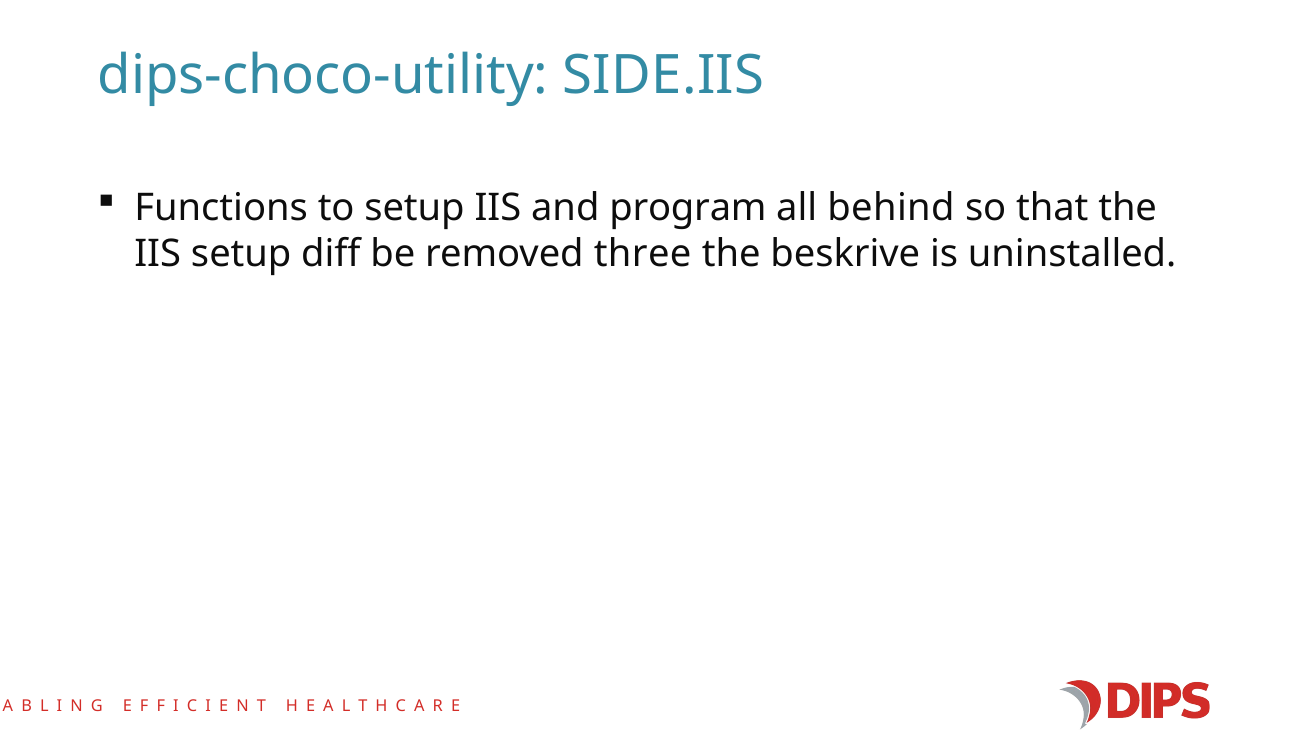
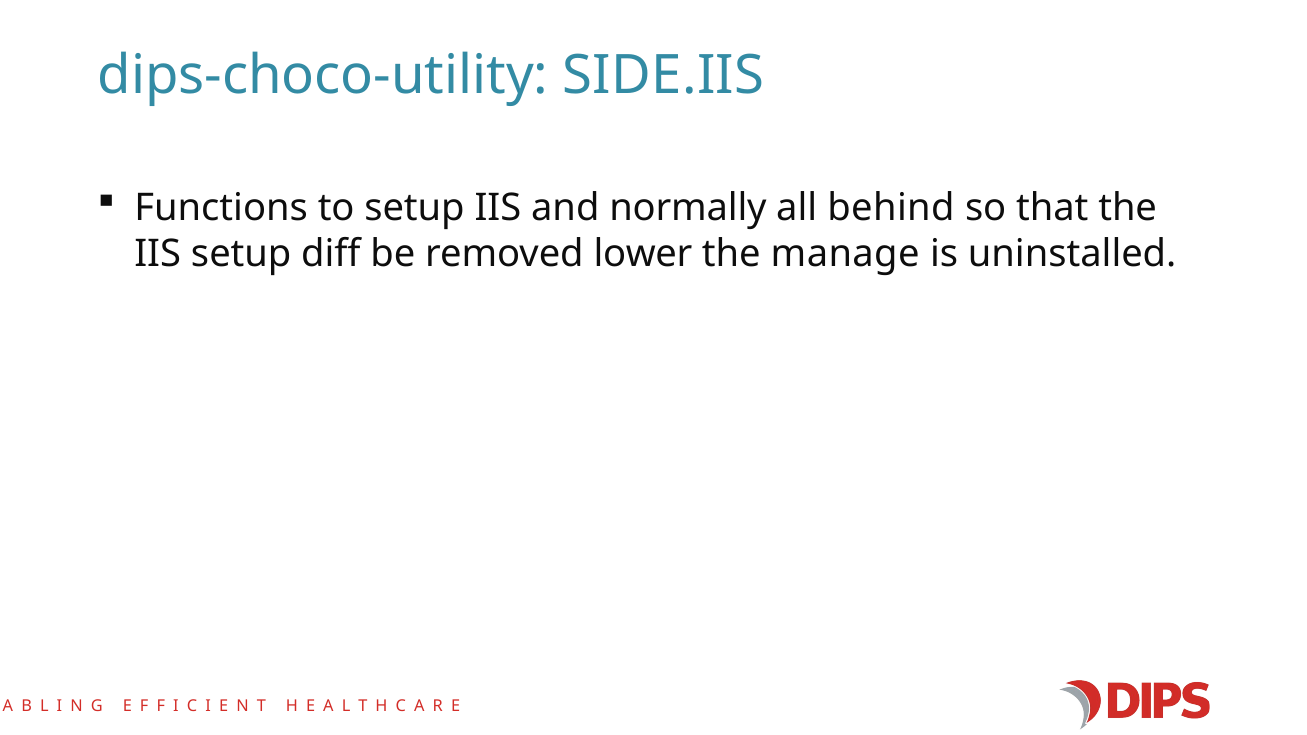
program: program -> normally (688, 208)
three: three -> lower (643, 254)
beskrive: beskrive -> manage (845, 254)
